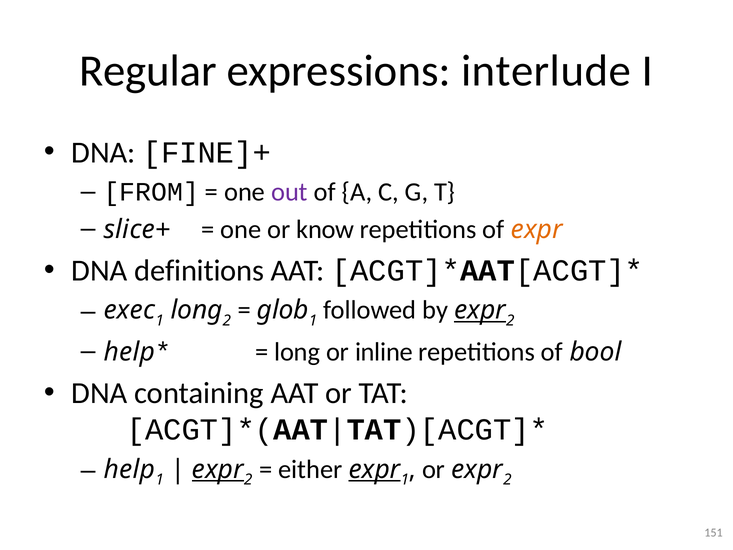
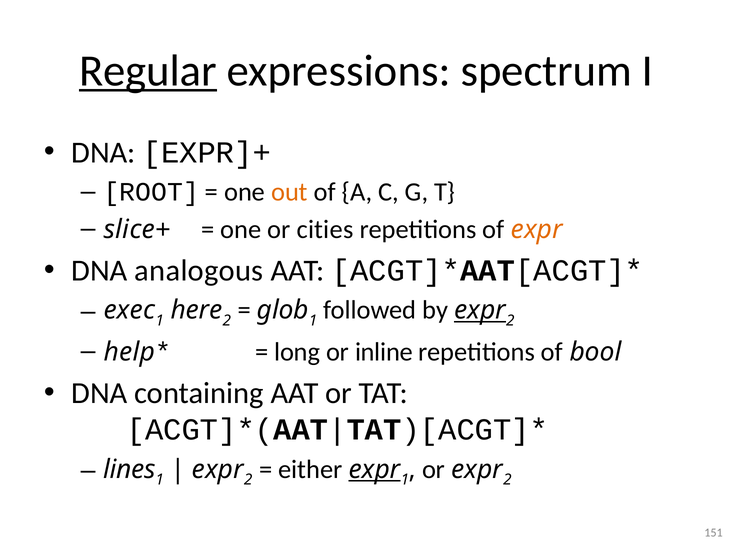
Regular underline: none -> present (148, 71)
interlude: interlude -> spectrum (546, 71)
FINE]+: FINE]+ -> EXPR]+ (207, 152)
FROM: FROM -> ROOT (151, 192)
out colour: purple -> orange (289, 192)
know: know -> cities (325, 229)
definitions: definitions -> analogous (199, 270)
long: long -> here (197, 310)
help: help -> lines (130, 469)
expr underline: present -> none (218, 469)
